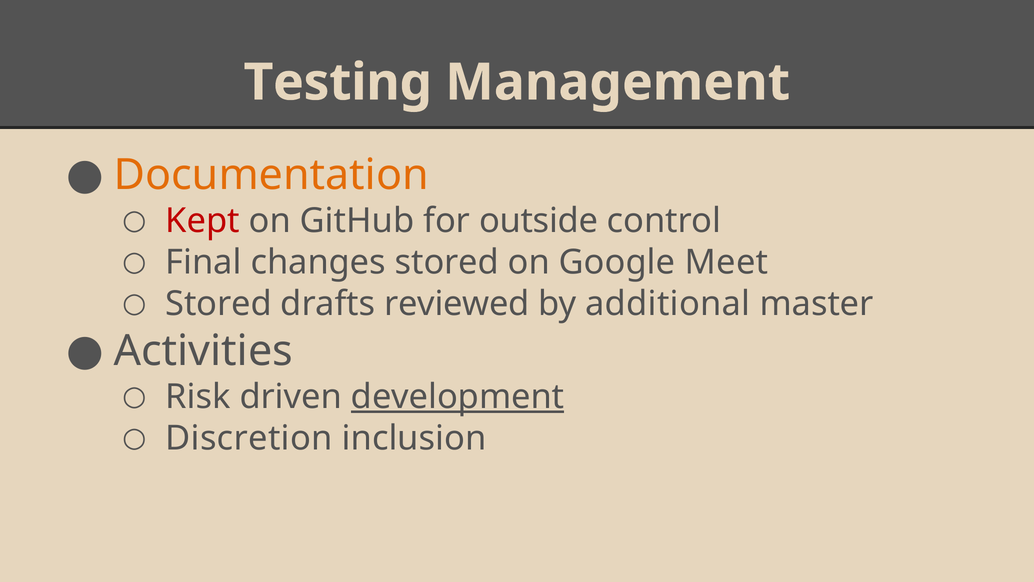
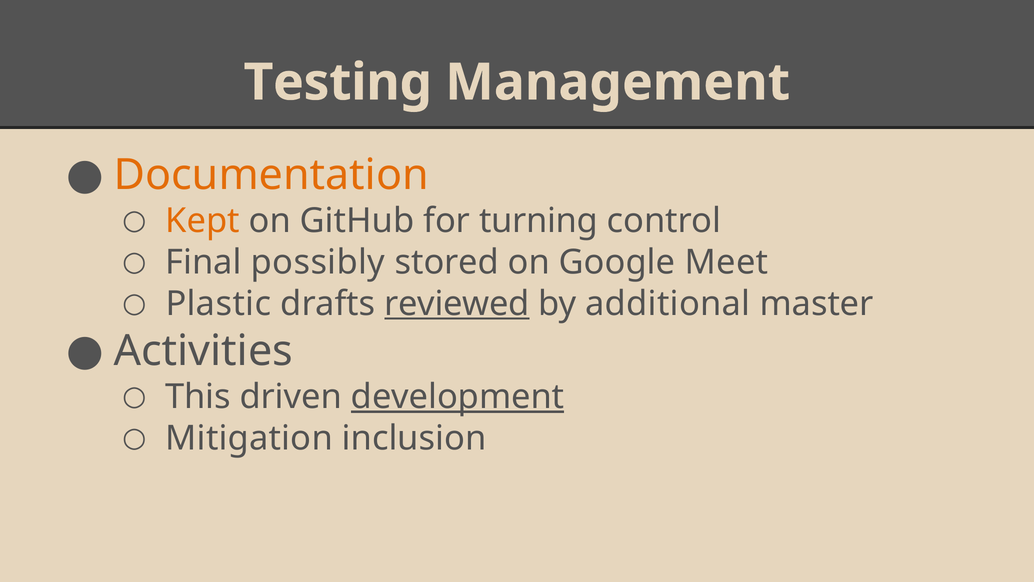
Kept colour: red -> orange (203, 221)
outside: outside -> turning (539, 221)
changes: changes -> possibly (318, 262)
Stored: Stored -> Plastic (218, 304)
reviewed underline: none -> present (457, 304)
Risk: Risk -> This (198, 397)
Discretion: Discretion -> Mitigation (249, 438)
